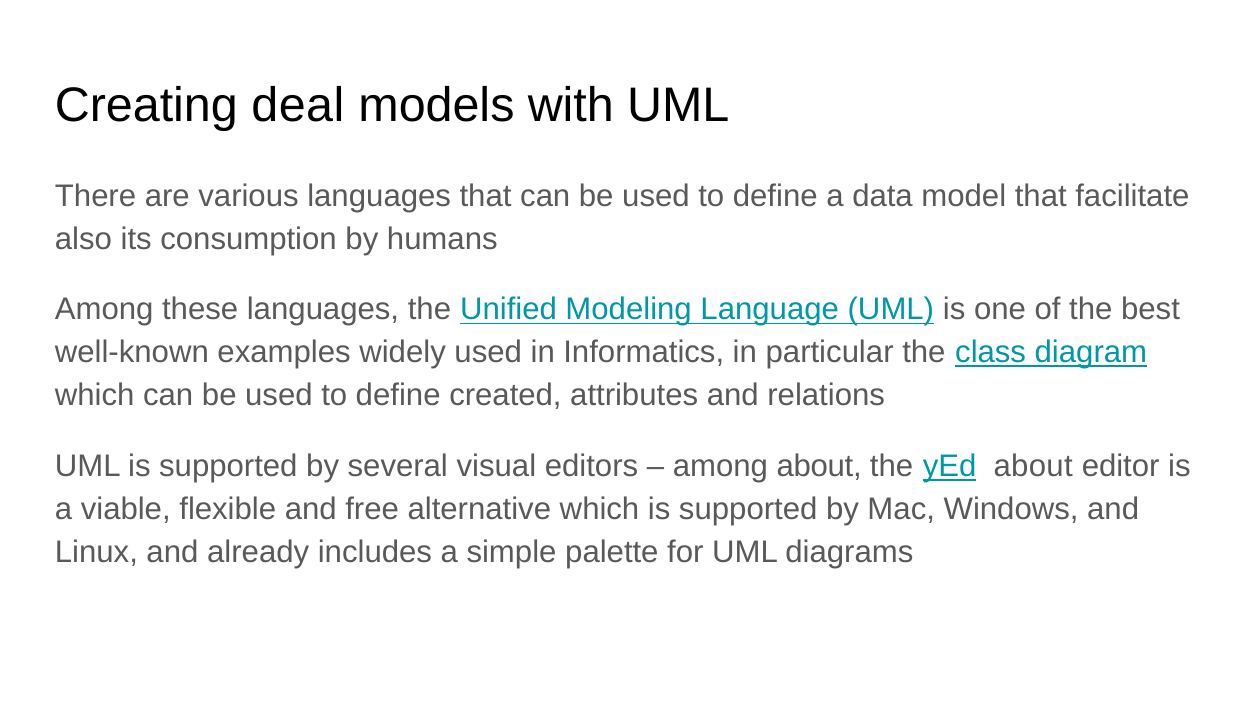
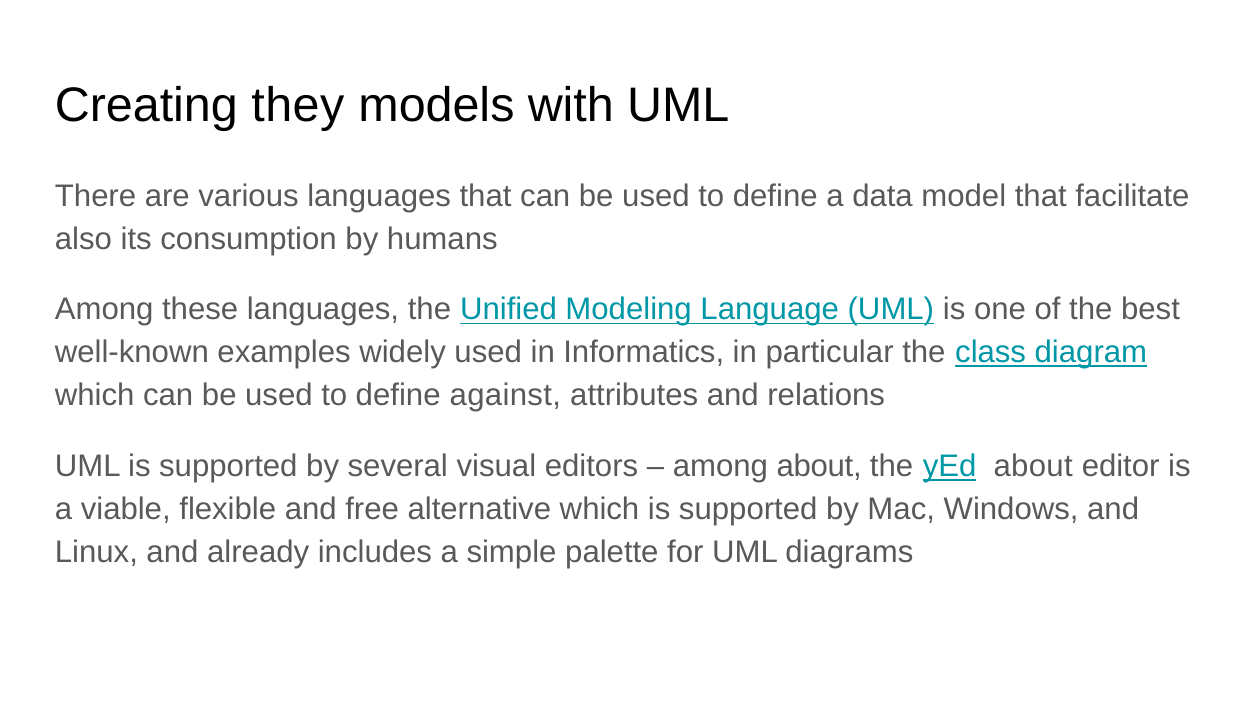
deal: deal -> they (298, 106)
created: created -> against (505, 396)
